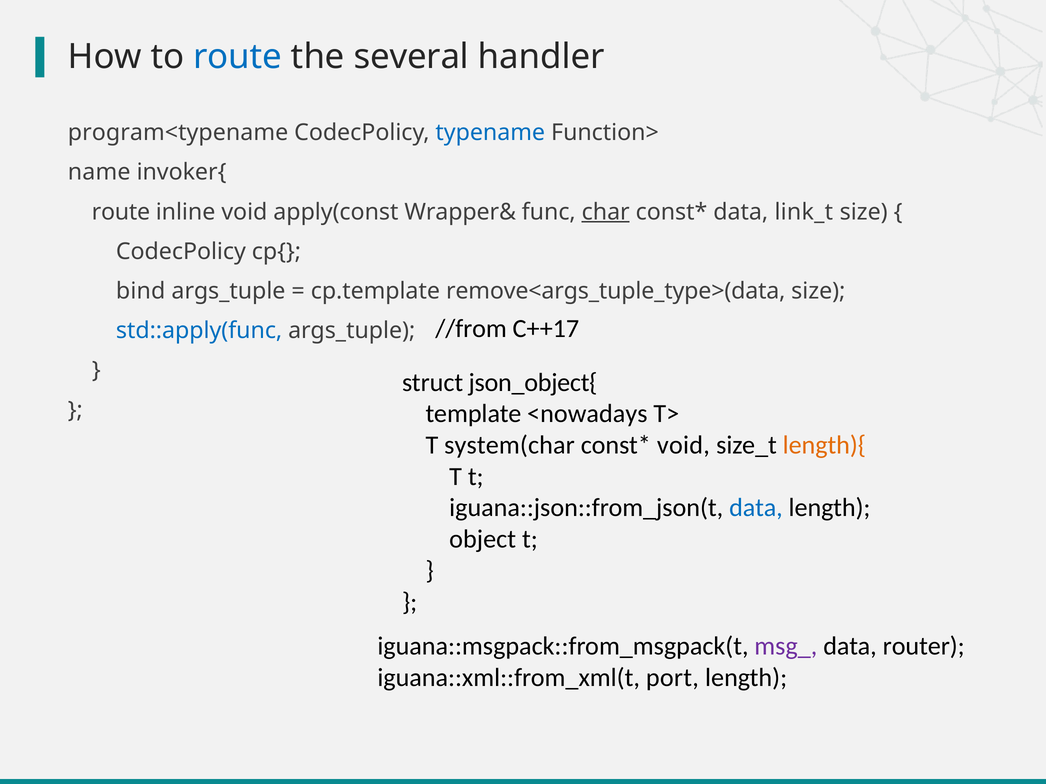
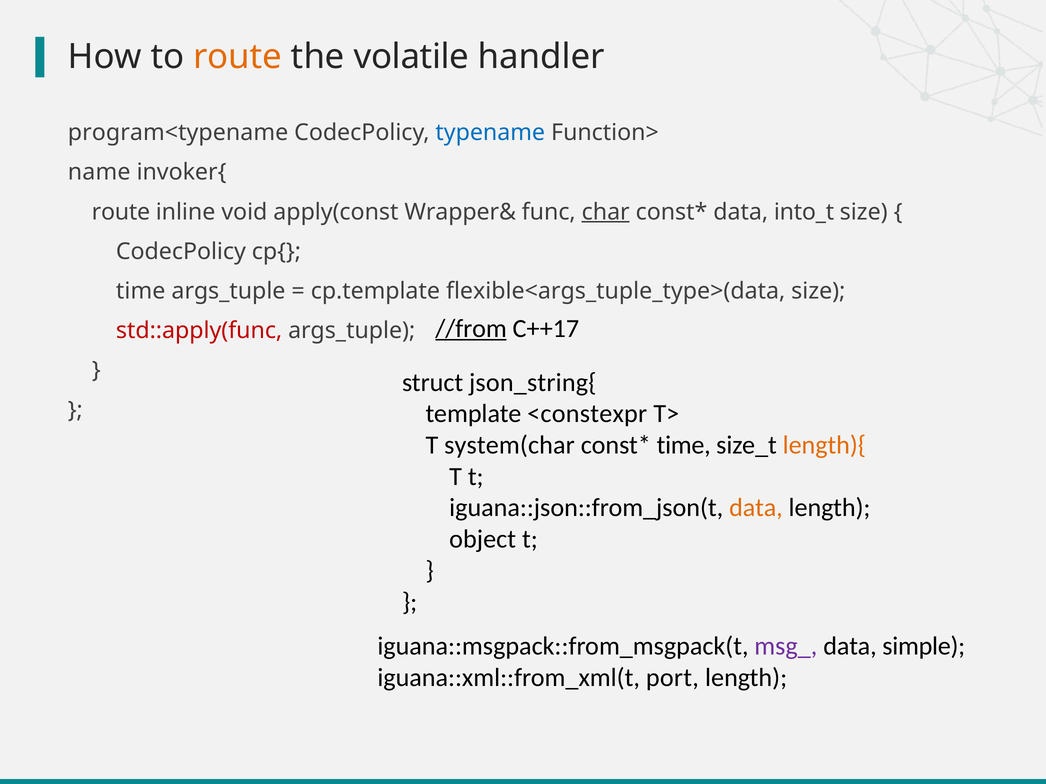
route colour: blue -> orange (238, 57)
several: several -> volatile (411, 57)
link_t: link_t -> into_t (804, 212)
bind: bind -> time (141, 291)
remove<args_tuple_type>(data: remove<args_tuple_type>(data -> flexible<args_tuple_type>(data (616, 291)
//from underline: none -> present (471, 329)
std::apply(func colour: blue -> red (199, 331)
json_object{: json_object{ -> json_string{ (533, 383)
<nowadays: <nowadays -> <constexpr (587, 414)
void: void -> time (684, 445)
data colour: blue -> orange (756, 508)
router: router -> simple (924, 647)
